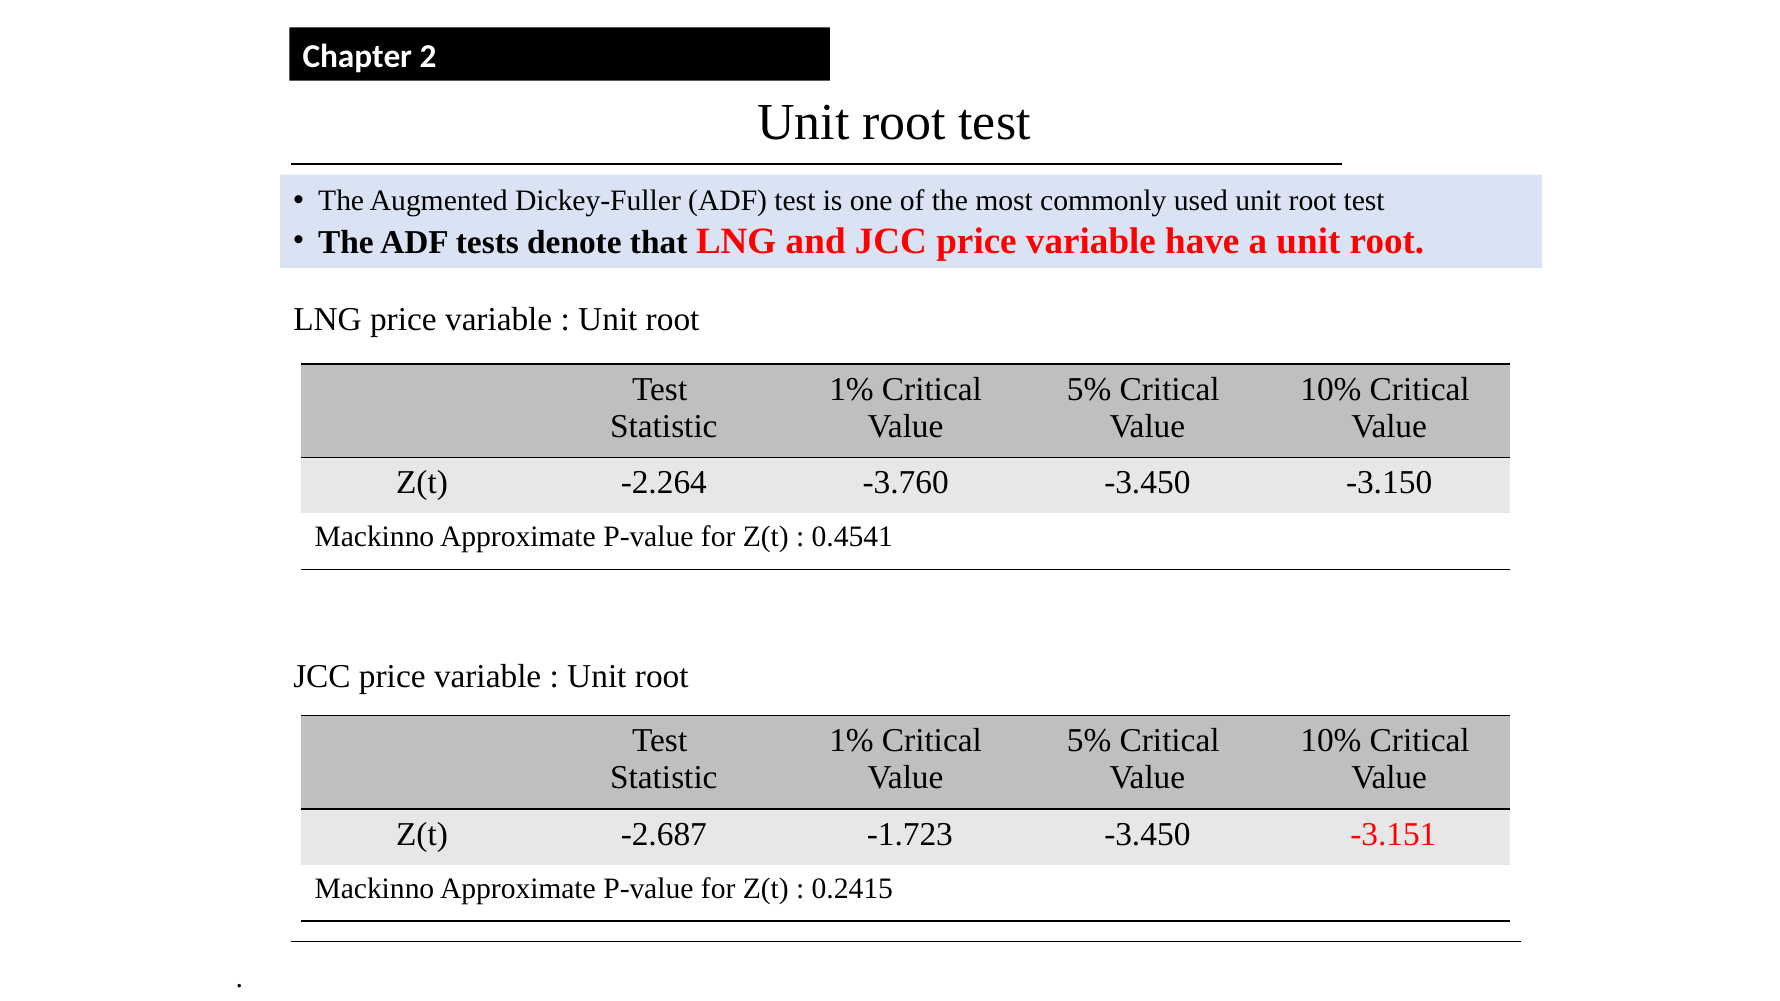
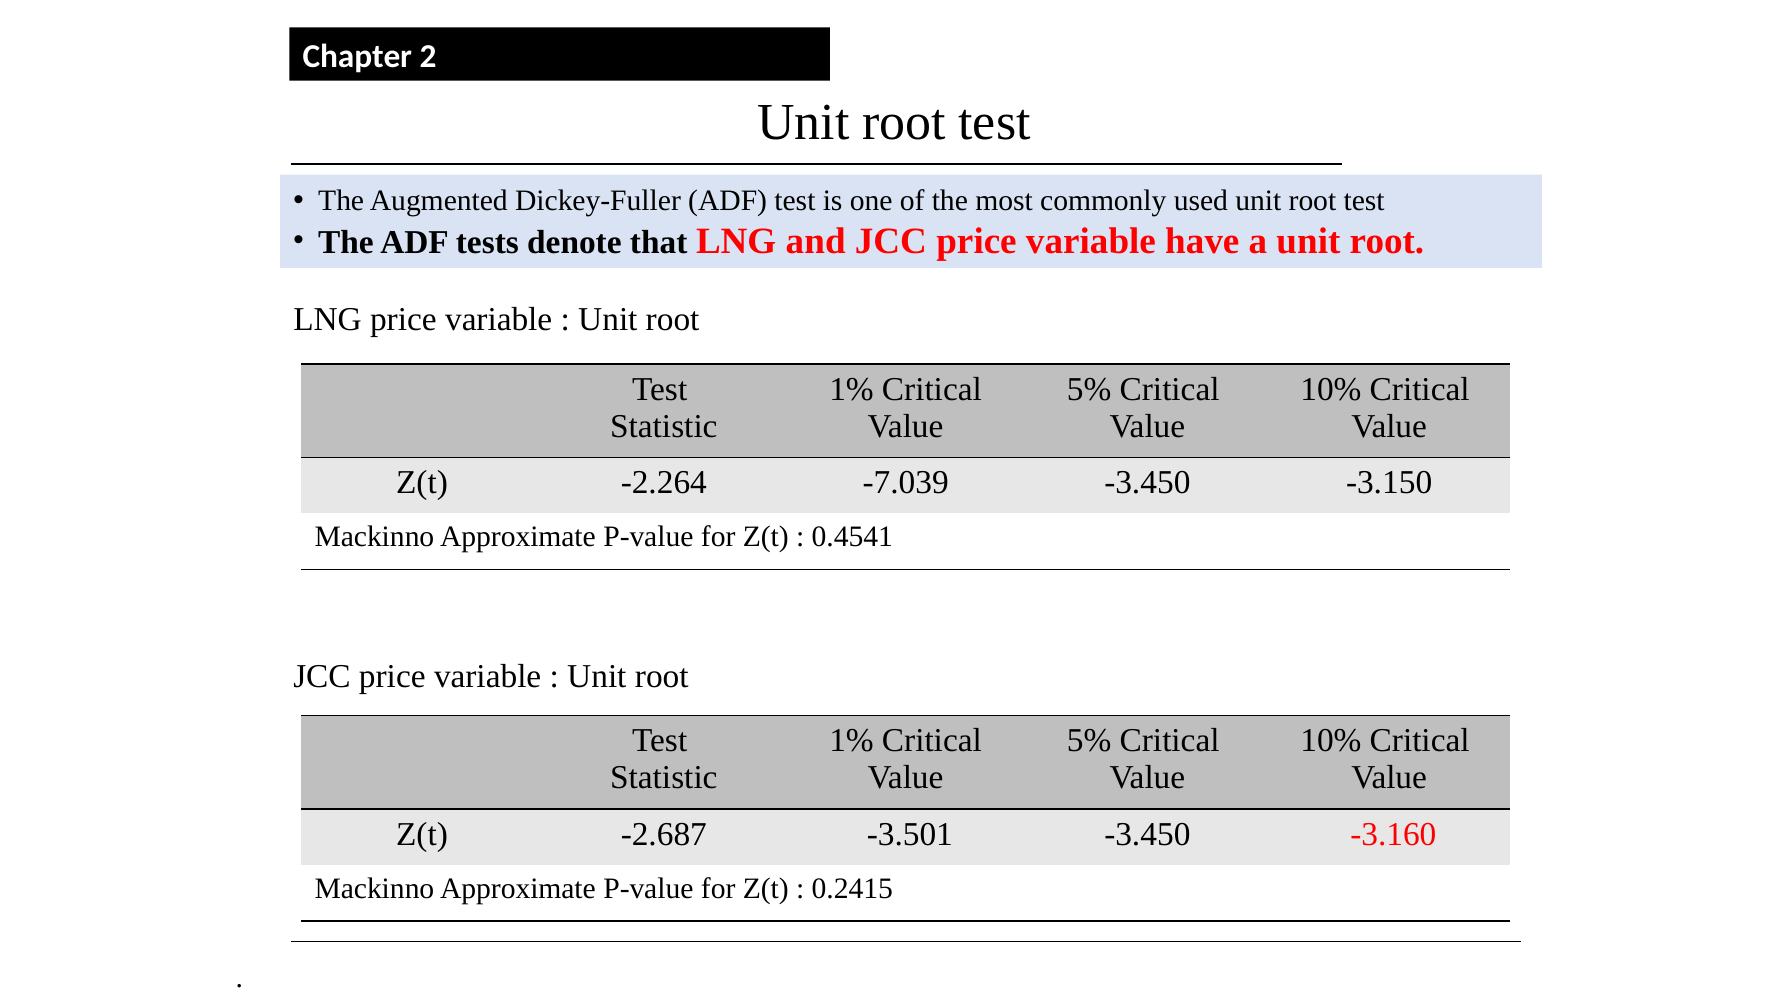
-3.760: -3.760 -> -7.039 (906, 483)
-1.723: -1.723 -> -3.501 (910, 834)
-3.151: -3.151 -> -3.160 (1393, 834)
